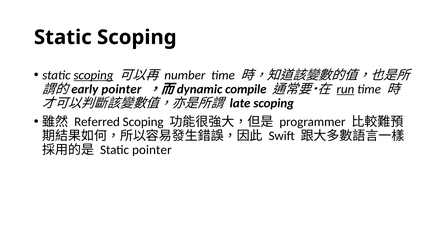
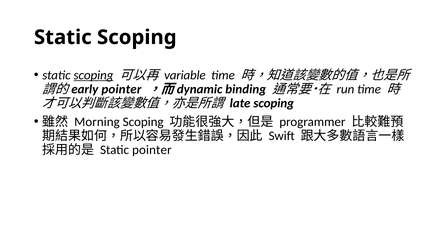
number: number -> variable (185, 75)
compile: compile -> binding (246, 89)
run underline: present -> none (345, 89)
Referred: Referred -> Morning (97, 122)
